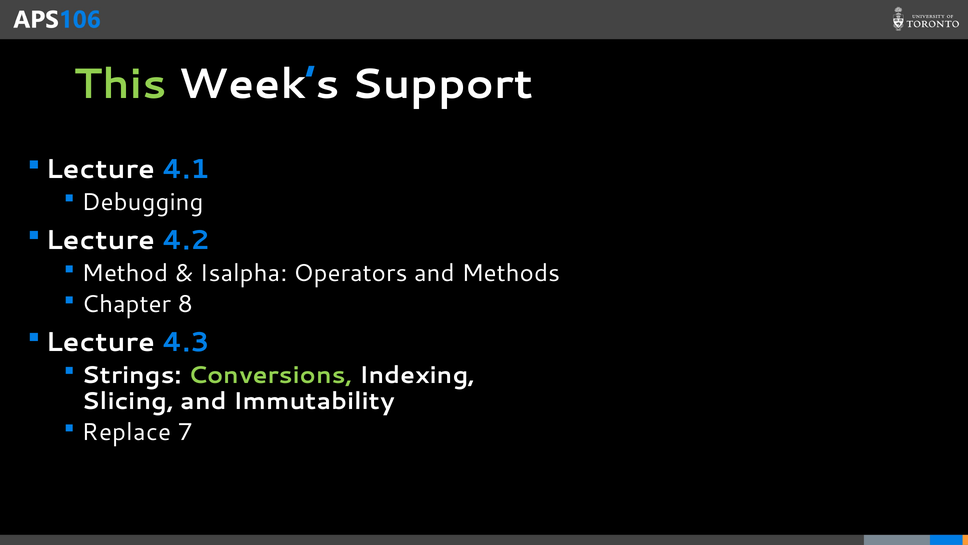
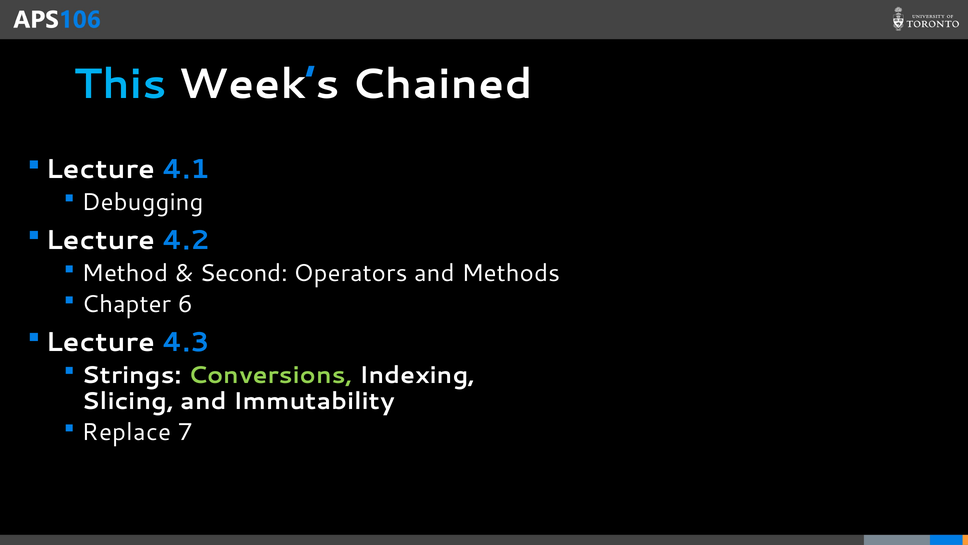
This colour: light green -> light blue (120, 84)
Support: Support -> Chained (442, 84)
Isalpha: Isalpha -> Second (244, 273)
8: 8 -> 6 (186, 304)
